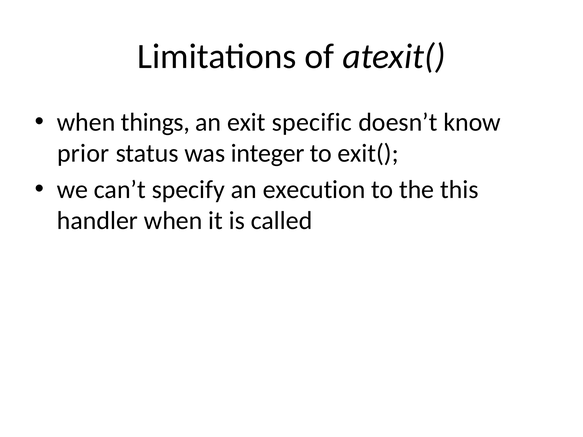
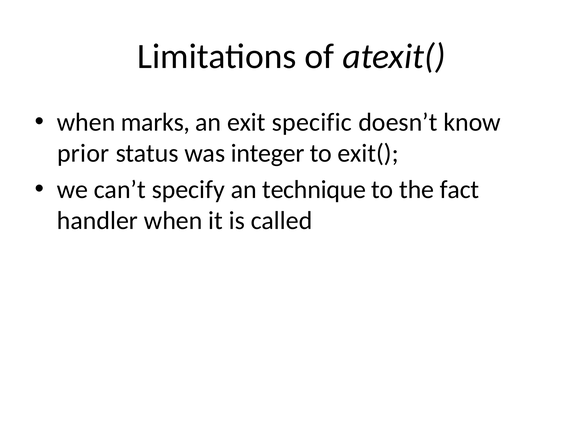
things: things -> marks (155, 122)
execution: execution -> technique (314, 190)
this: this -> fact (459, 190)
